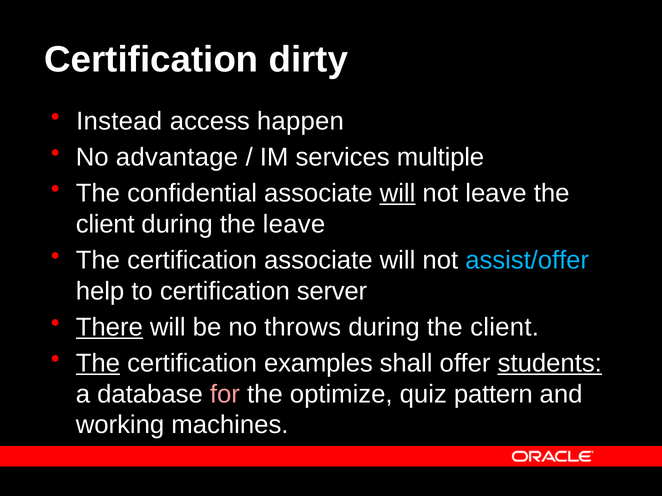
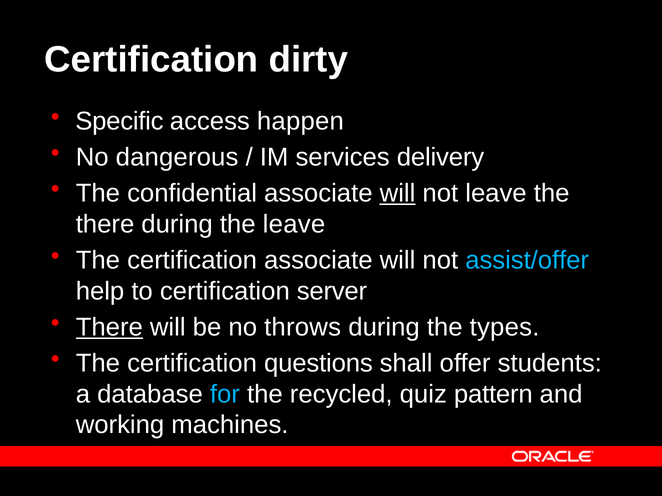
Instead: Instead -> Specific (119, 121)
advantage: advantage -> dangerous (177, 157)
multiple: multiple -> delivery (441, 157)
client: client -> there (105, 224)
during the client: client -> types (505, 328)
The underline: present -> none (98, 364)
examples: examples -> questions (318, 364)
students underline: present -> none (550, 364)
for colour: pink -> light blue (225, 395)
optimize: optimize -> recycled (341, 395)
